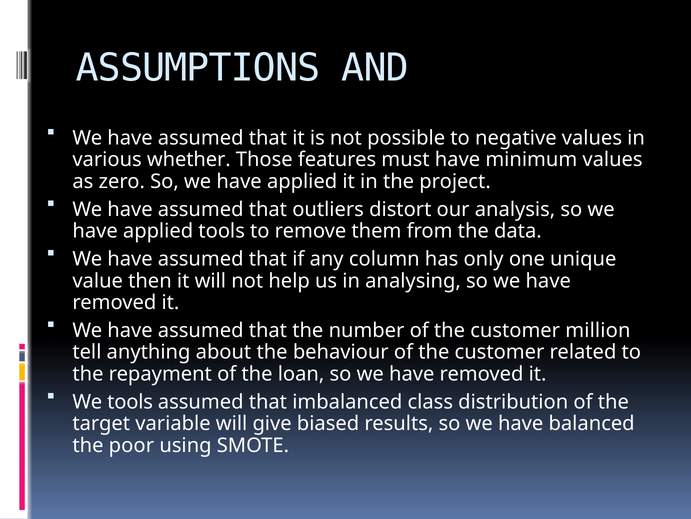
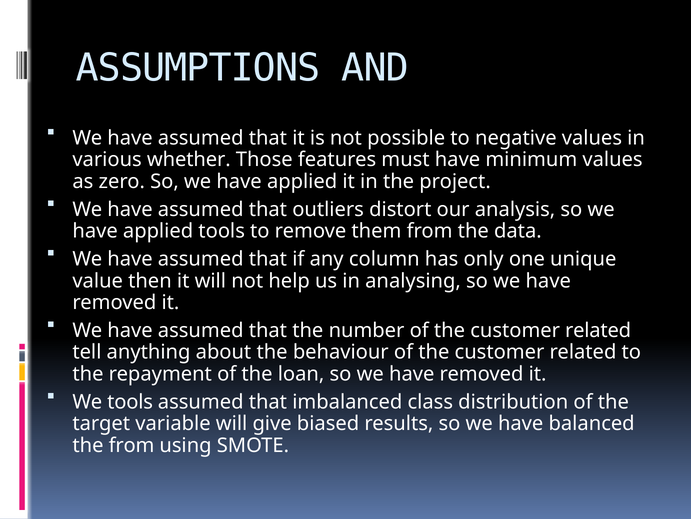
million: million -> related (598, 330)
the poor: poor -> from (132, 445)
